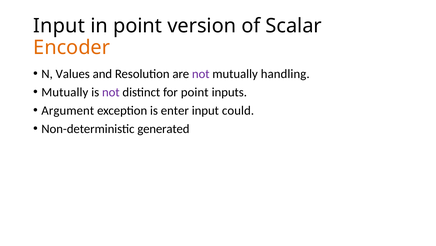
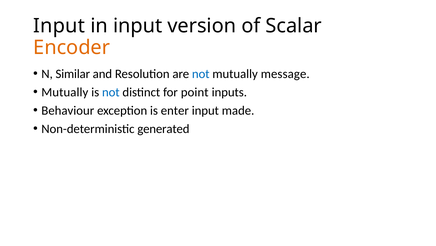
in point: point -> input (138, 26)
Values: Values -> Similar (73, 74)
not colour: purple -> blue (201, 74)
handling: handling -> message (285, 74)
not colour: purple -> blue (111, 92)
Argument: Argument -> Behaviour (68, 110)
could: could -> made (238, 110)
